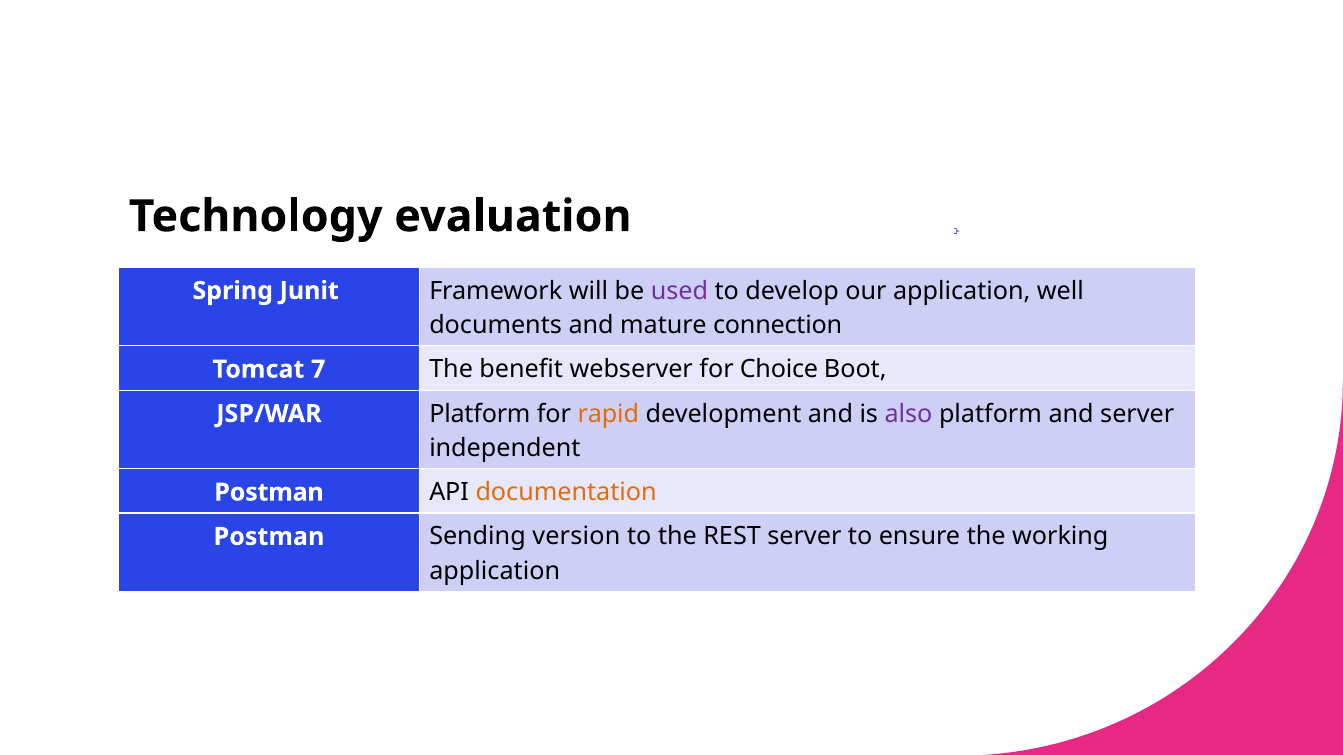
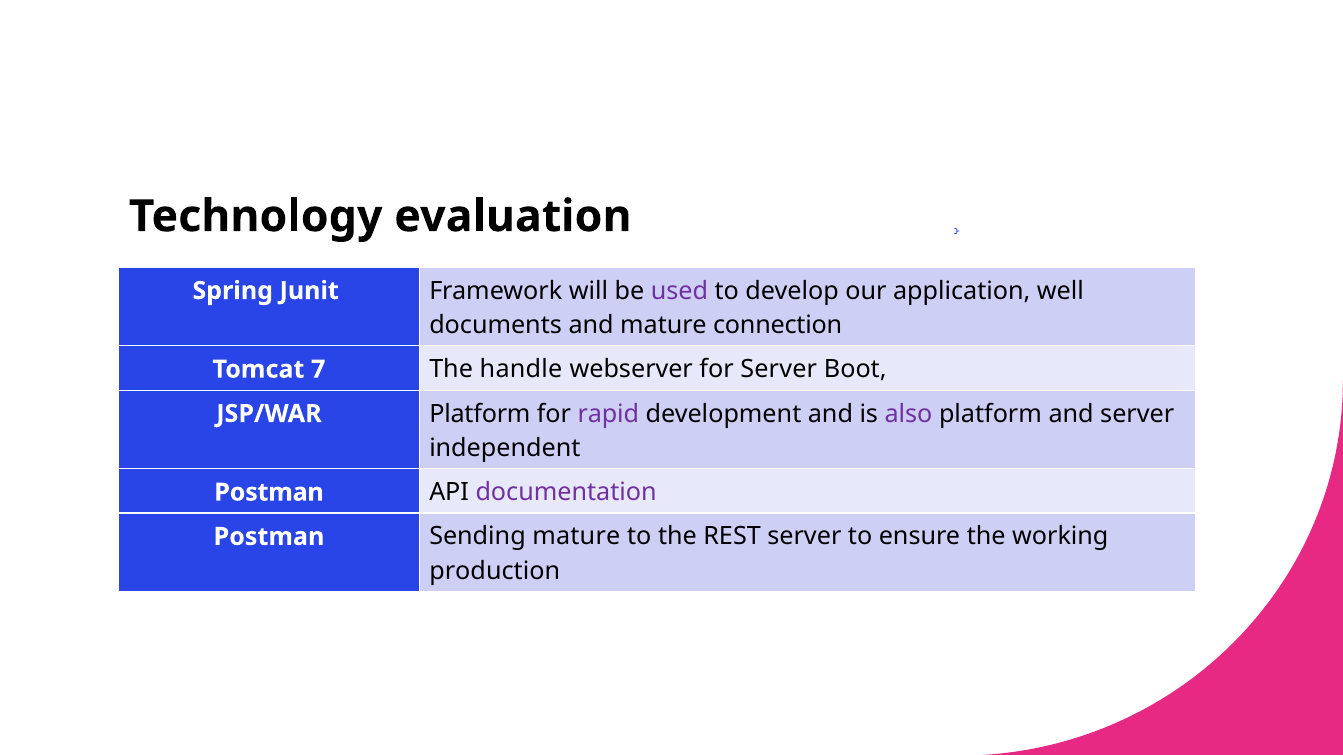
benefit: benefit -> handle (521, 370)
for Choice: Choice -> Server (779, 370)
rapid colour: orange -> purple (608, 414)
documentation colour: orange -> purple (566, 493)
Sending version: version -> mature (576, 537)
application: application -> production (495, 571)
